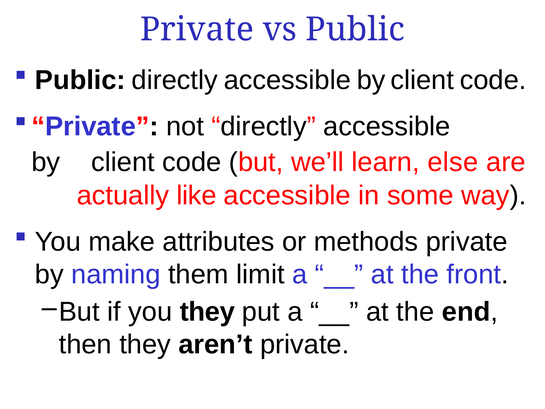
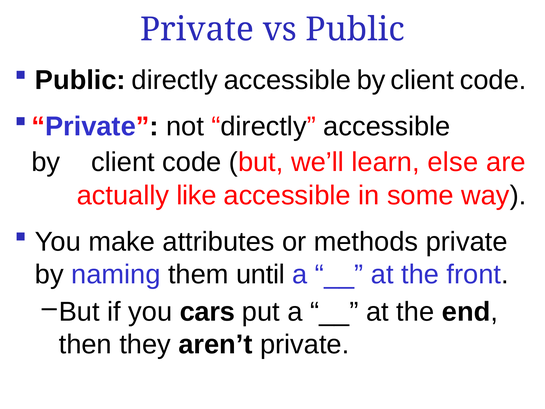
limit: limit -> until (261, 274)
you they: they -> cars (207, 312)
